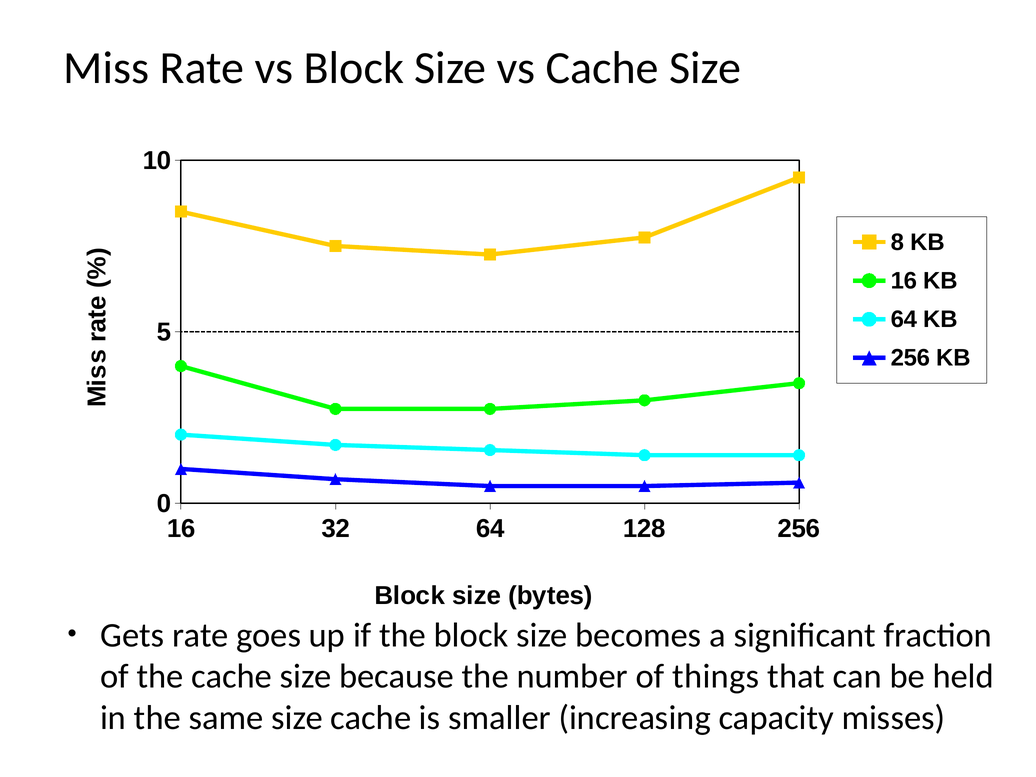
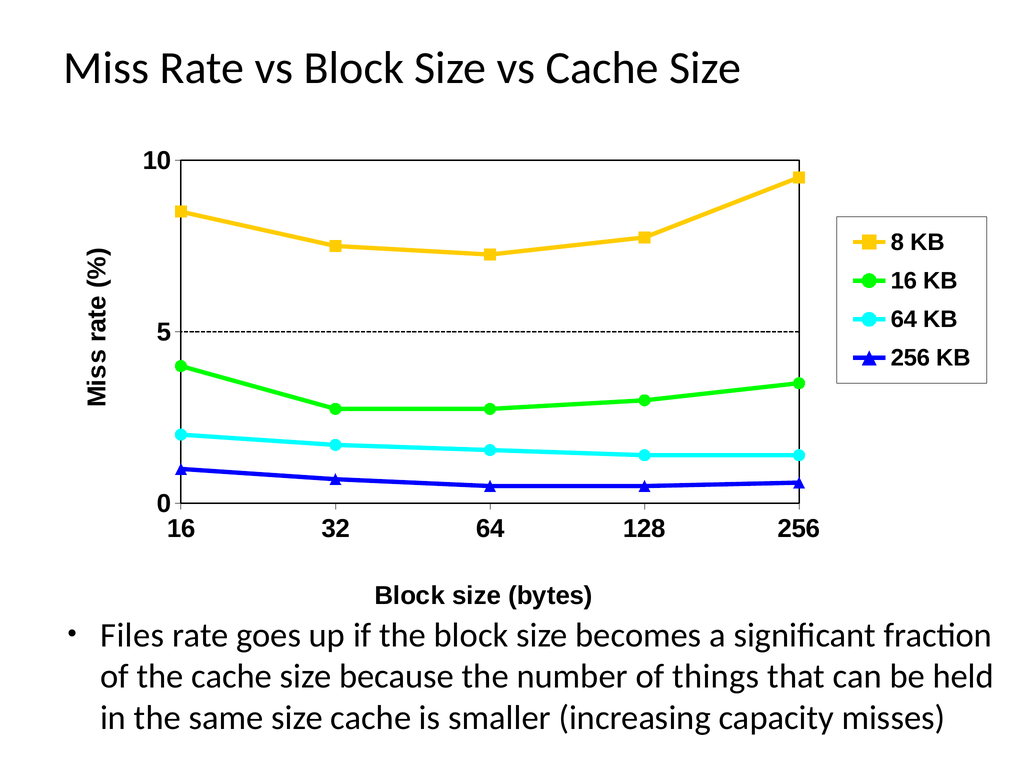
Gets: Gets -> Files (132, 635)
